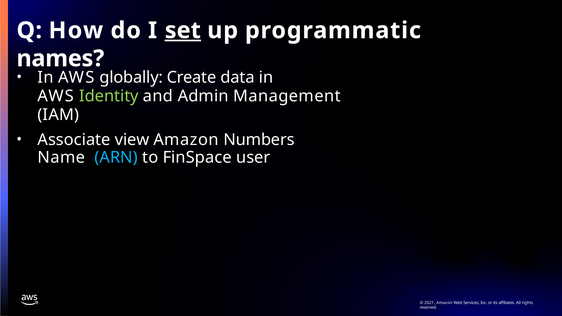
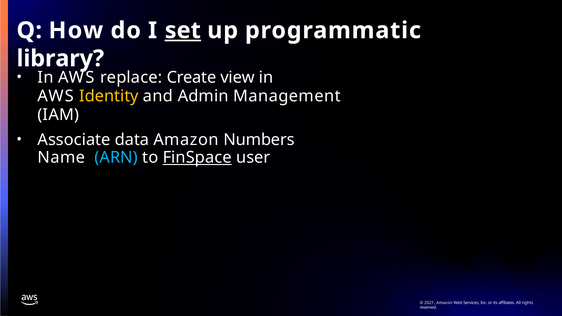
names: names -> library (60, 59)
globally: globally -> replace (131, 77)
data: data -> view (238, 77)
Identity colour: light green -> yellow (109, 96)
view: view -> data (132, 140)
FinSpace underline: none -> present (197, 157)
